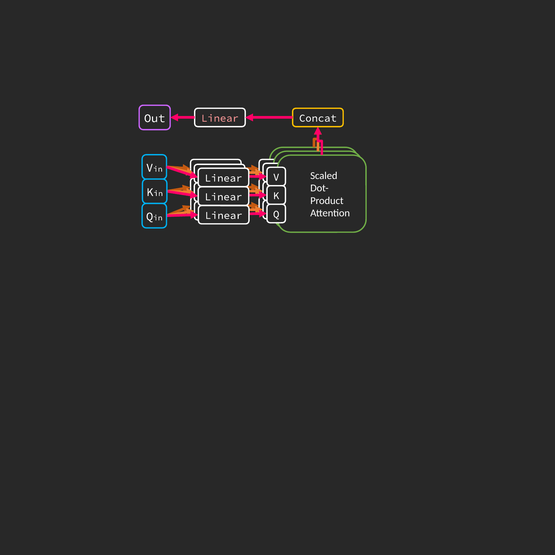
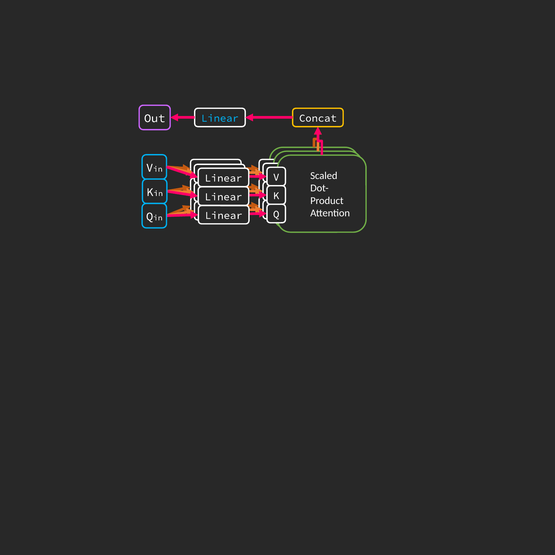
Linear colour: pink -> light blue (220, 118)
